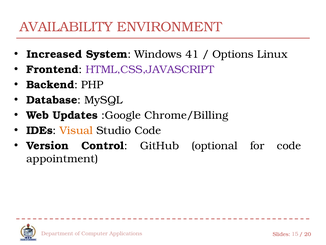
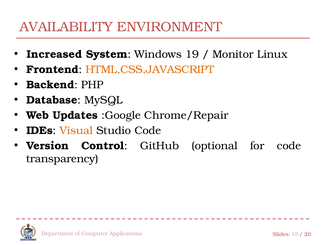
41: 41 -> 19 (192, 54)
Options: Options -> Monitor (233, 54)
HTML,CSS,JAVASCRIPT colour: purple -> orange (150, 69)
Chrome/Billing: Chrome/Billing -> Chrome/Repair (186, 115)
appointment: appointment -> transparency (62, 158)
